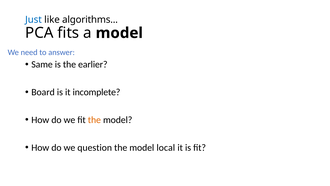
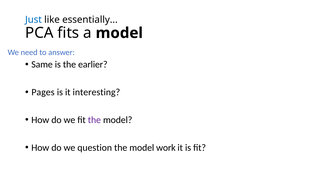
algorithms: algorithms -> essentially (90, 20)
Board: Board -> Pages (43, 92)
incomplete: incomplete -> interesting (96, 92)
the colour: orange -> purple (94, 120)
local: local -> work (166, 147)
